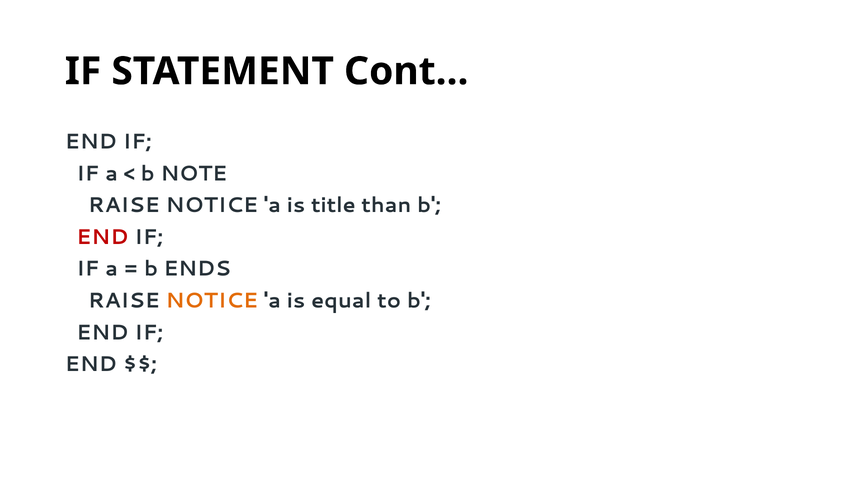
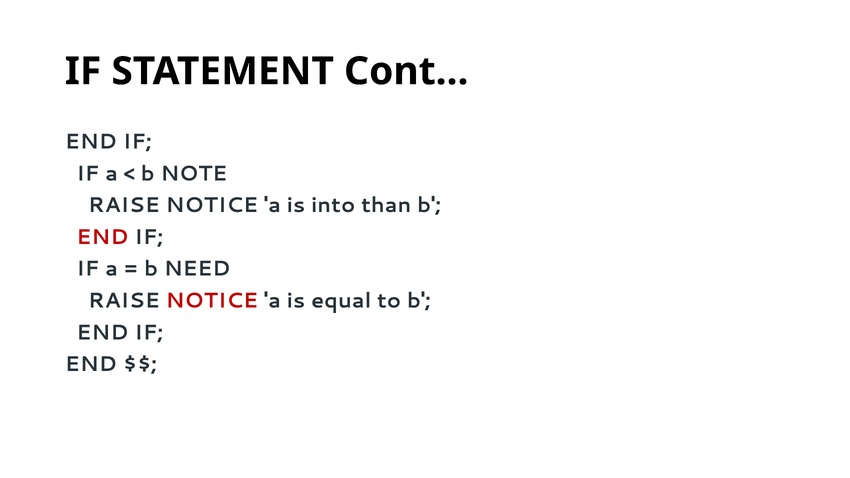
title: title -> into (333, 205)
ENDS: ENDS -> NEED (197, 269)
NOTICE colour: orange -> red (212, 301)
